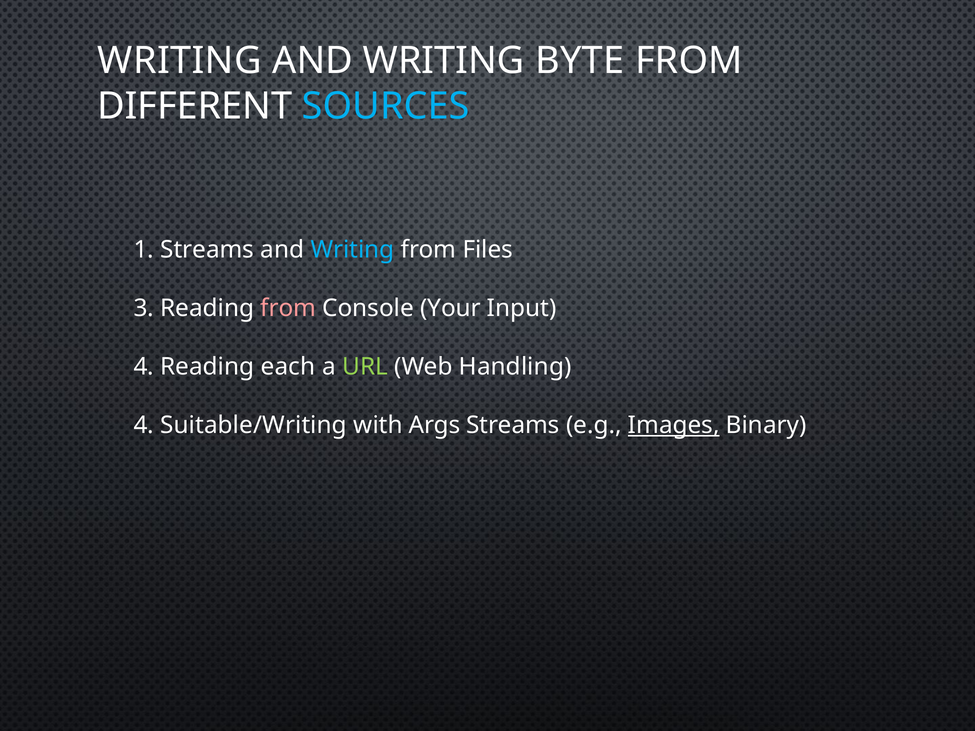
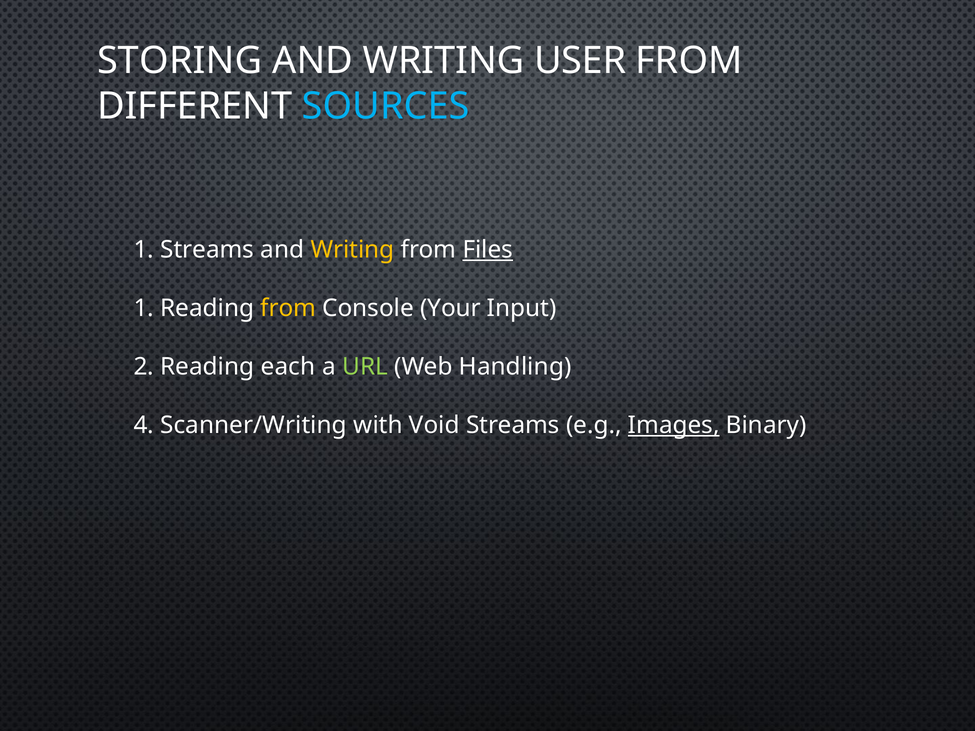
WRITING: WRITING -> STORING (180, 61)
BYTE: BYTE -> USER (580, 61)
Writing colour: light blue -> yellow (352, 250)
Files underline: none -> present (488, 250)
3: 3 -> 1 (144, 308)
from colour: pink -> yellow (288, 308)
4: 4 -> 2 (144, 367)
Suitable/Writing: Suitable/Writing -> Scanner/Writing (254, 425)
Args: Args -> Void (434, 425)
